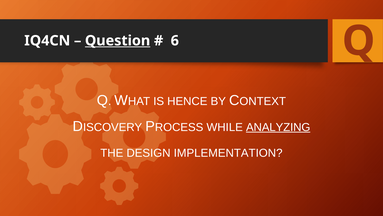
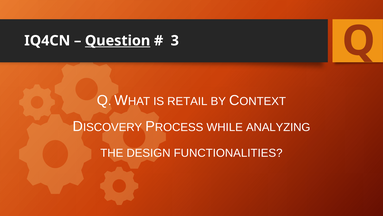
6: 6 -> 3 (175, 41)
HENCE: HENCE -> RETAIL (187, 101)
ANALYZING underline: present -> none (278, 127)
IMPLEMENTATION: IMPLEMENTATION -> FUNCTIONALITIES (228, 153)
